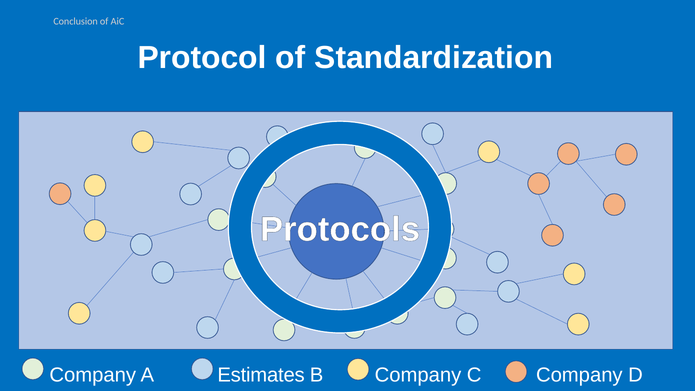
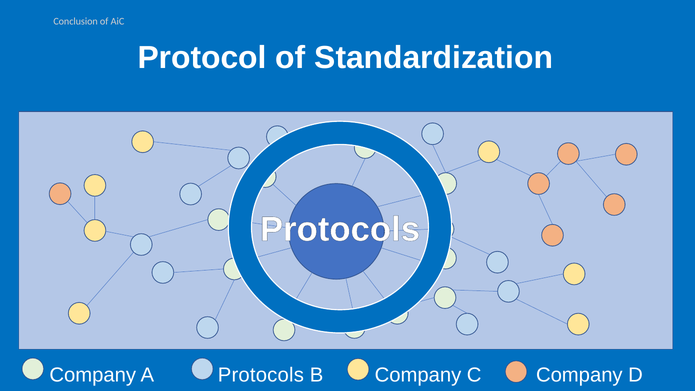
A Estimates: Estimates -> Protocols (261, 375)
